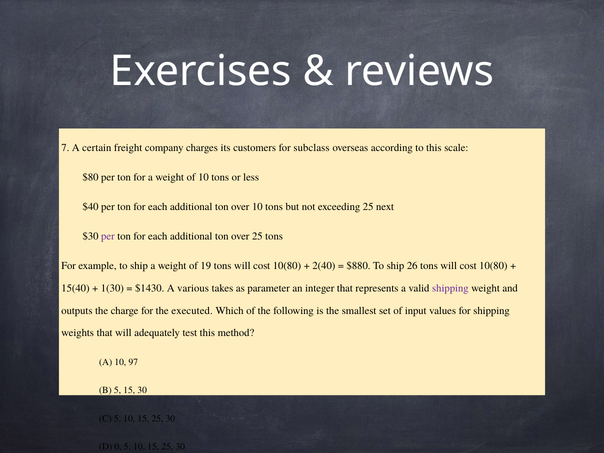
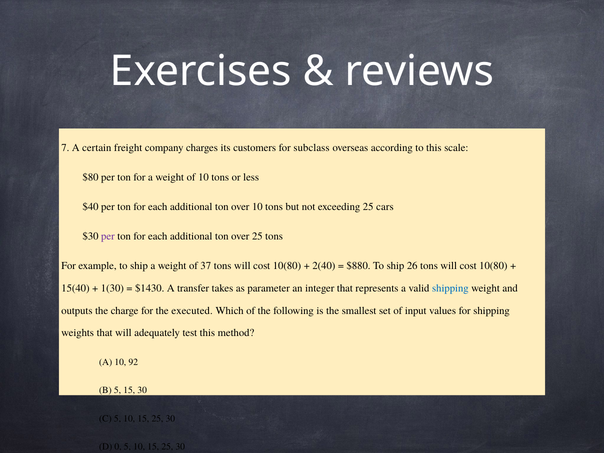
next: next -> cars (385, 207)
19: 19 -> 37 (206, 266)
various: various -> transfer (193, 288)
shipping colour: purple -> blue (450, 288)
97: 97 -> 92 (133, 362)
